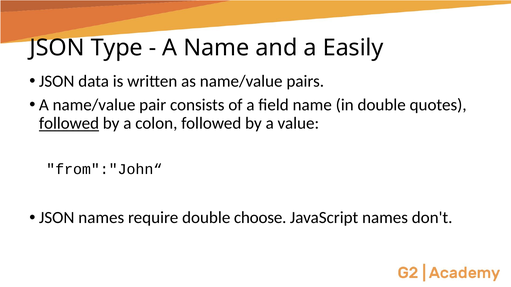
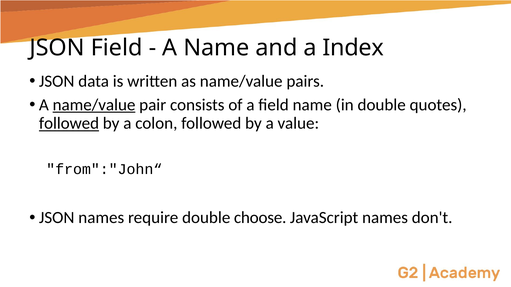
JSON Type: Type -> Field (117, 48)
Easily: Easily -> Index (353, 48)
name/value underline: none -> present (94, 105)
